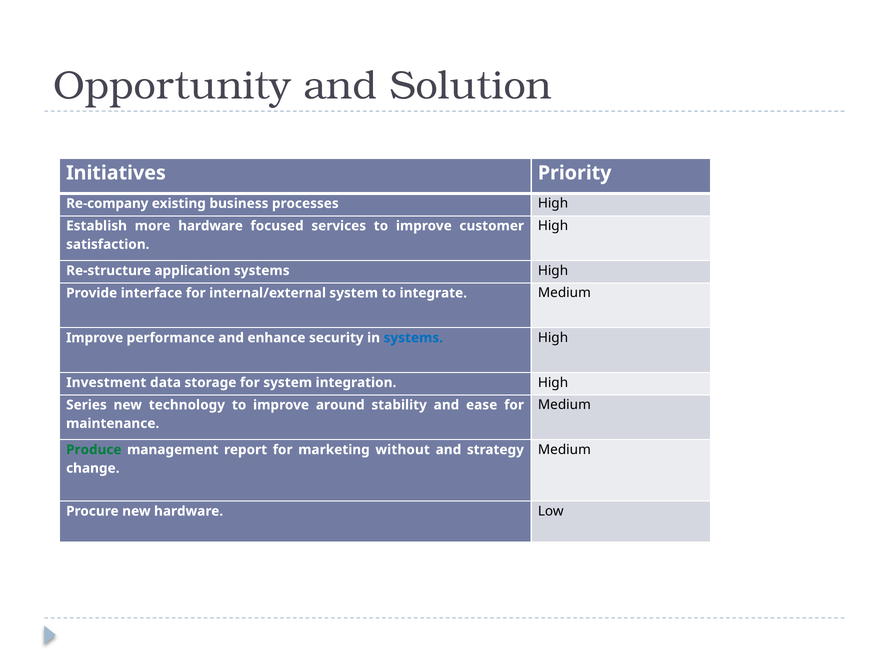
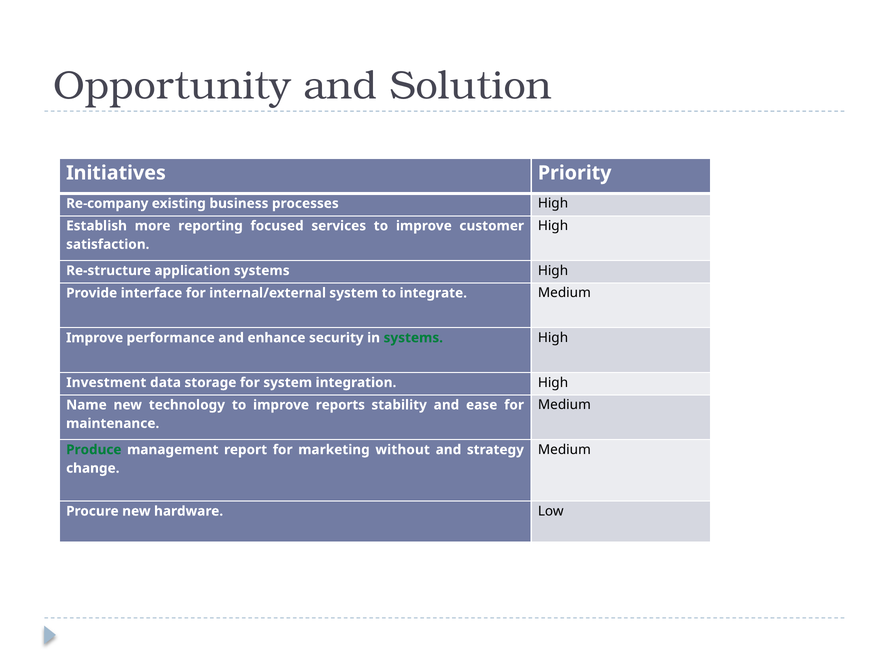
more hardware: hardware -> reporting (210, 226)
systems colour: blue -> green (413, 338)
Series: Series -> Name (86, 405)
around: around -> reports (340, 405)
